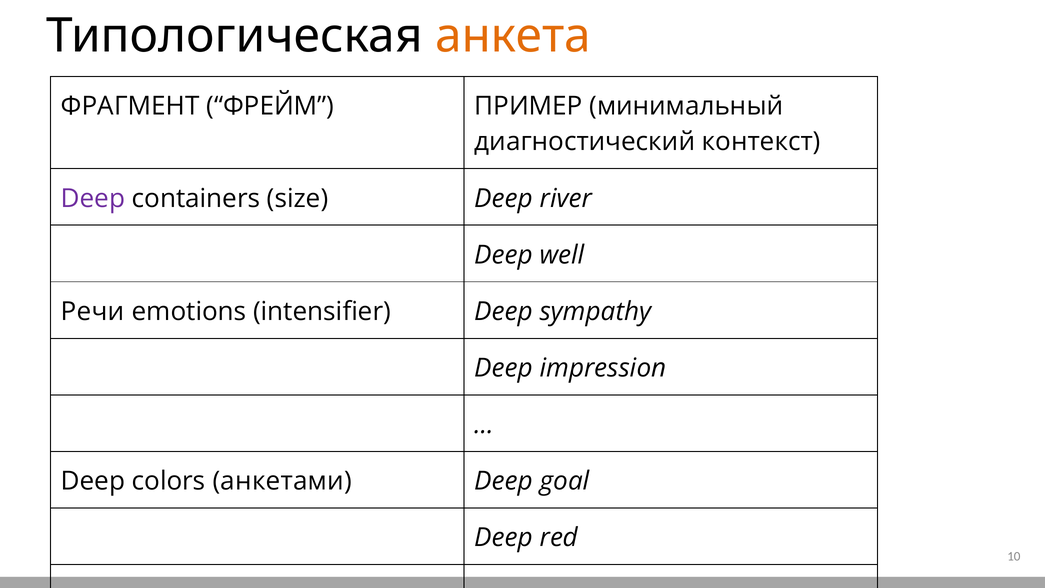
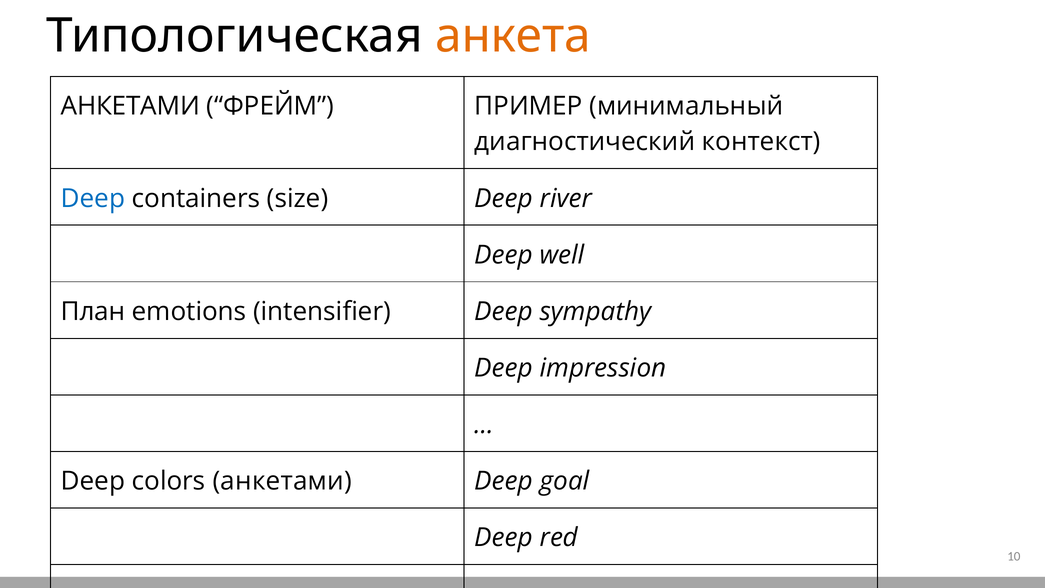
ФРАГМЕНТ: ФРАГМЕНТ -> АНКЕТАМИ (130, 106)
Deep colour: purple -> blue (93, 198)
Речи: Речи -> План (93, 311)
